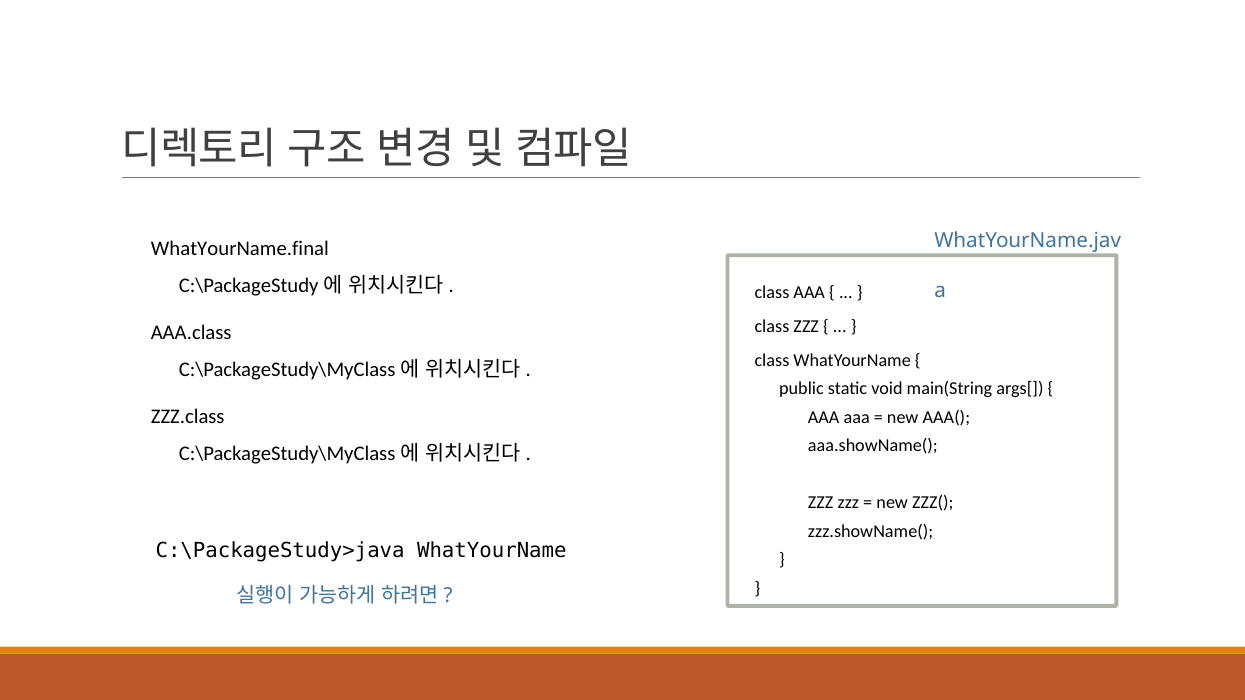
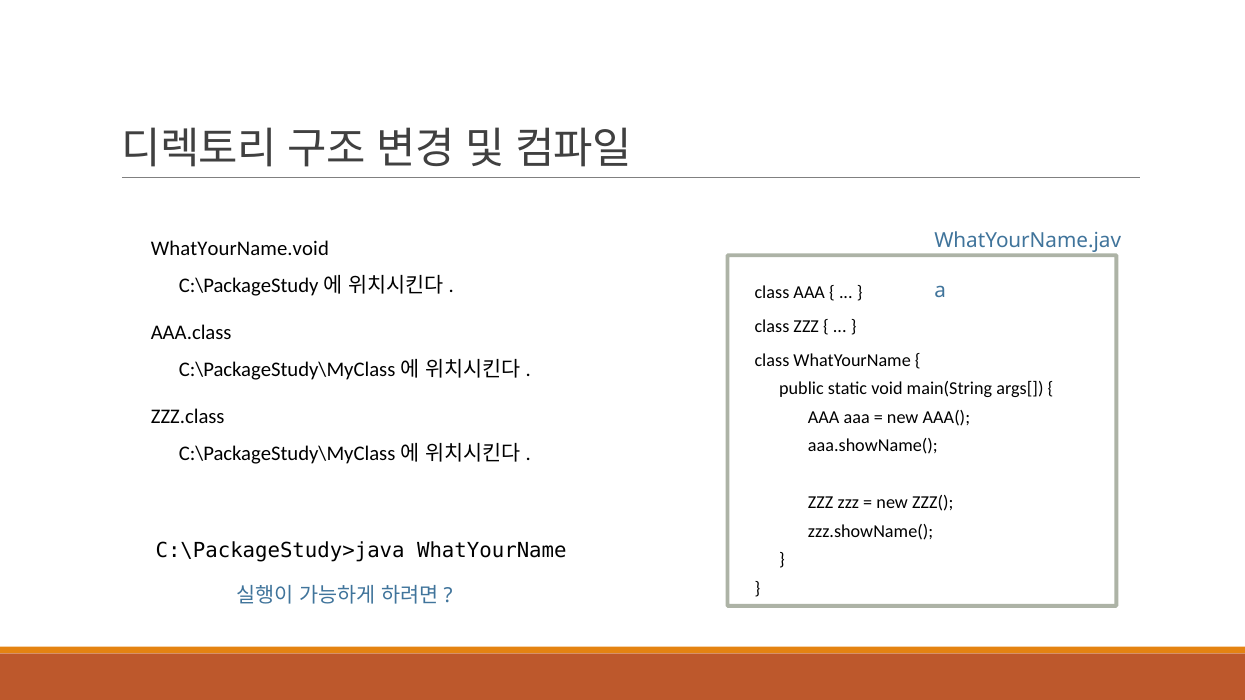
WhatYourName.final: WhatYourName.final -> WhatYourName.void (240, 249)
